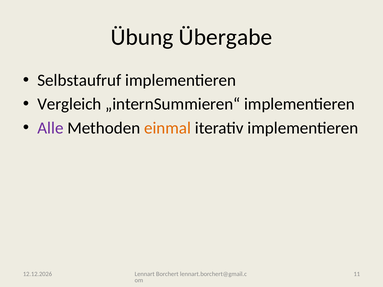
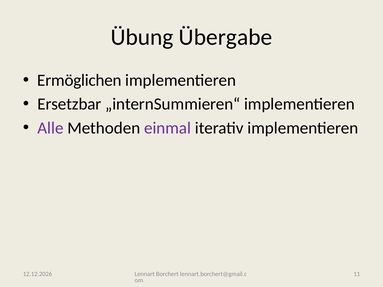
Selbstaufruf: Selbstaufruf -> Ermöglichen (79, 80)
Vergleich: Vergleich -> Ersetzbar (69, 104)
einmal colour: orange -> purple (168, 128)
